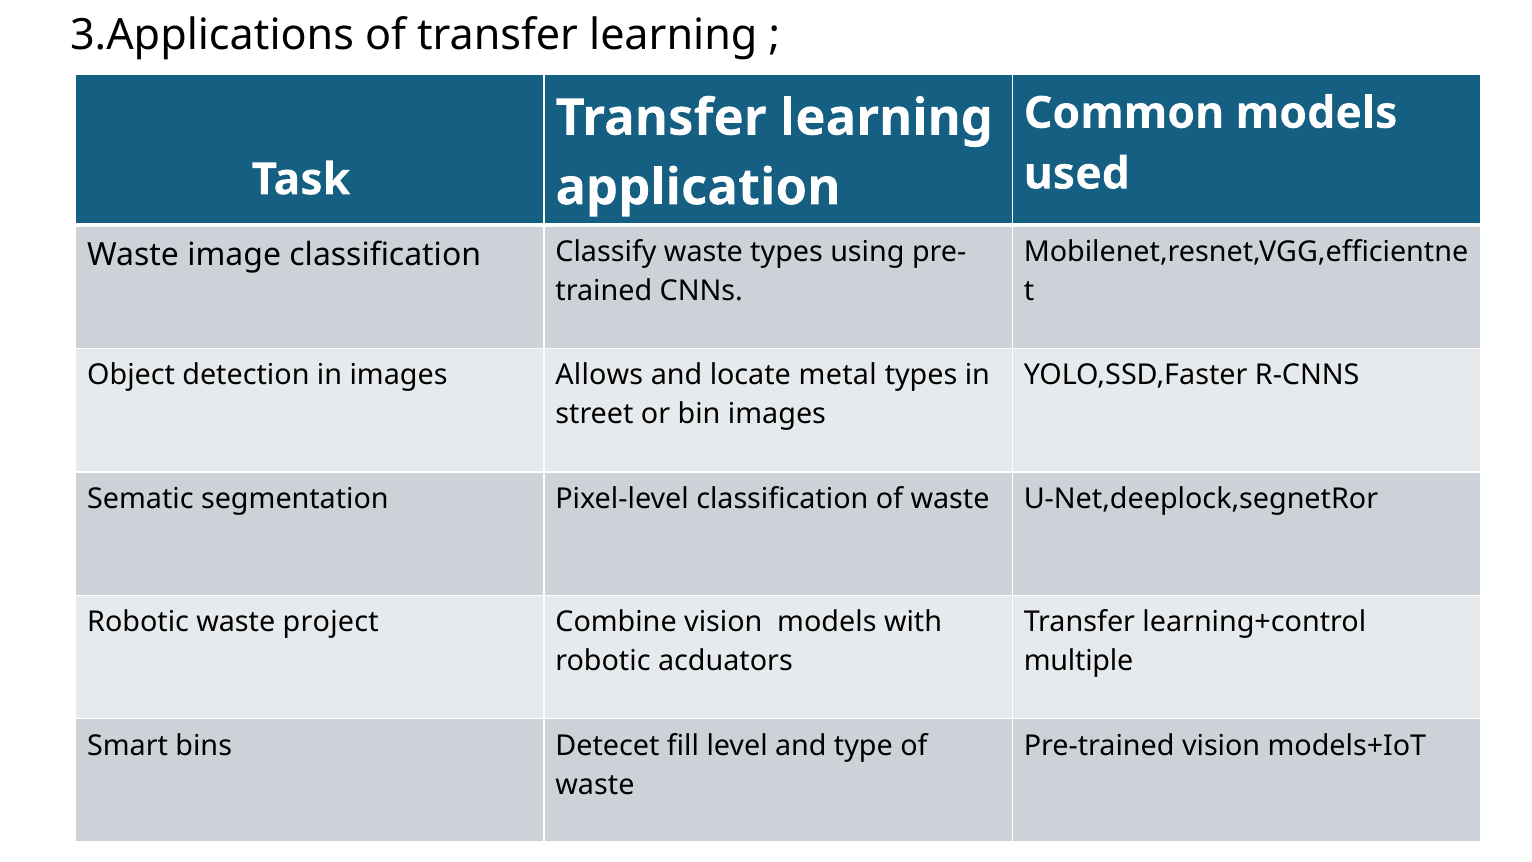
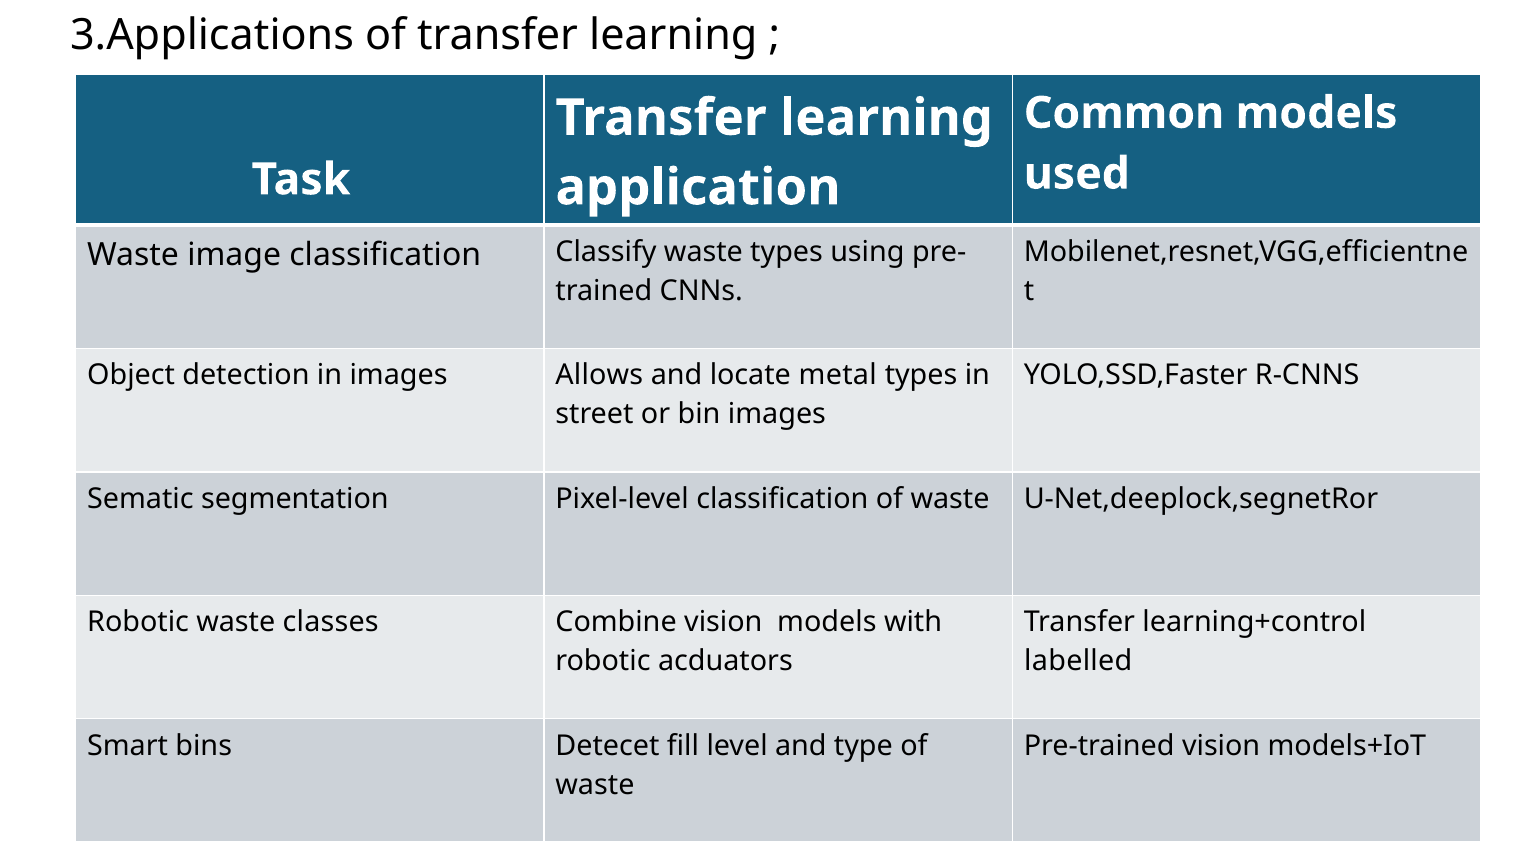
project: project -> classes (331, 622)
multiple: multiple -> labelled (1078, 661)
